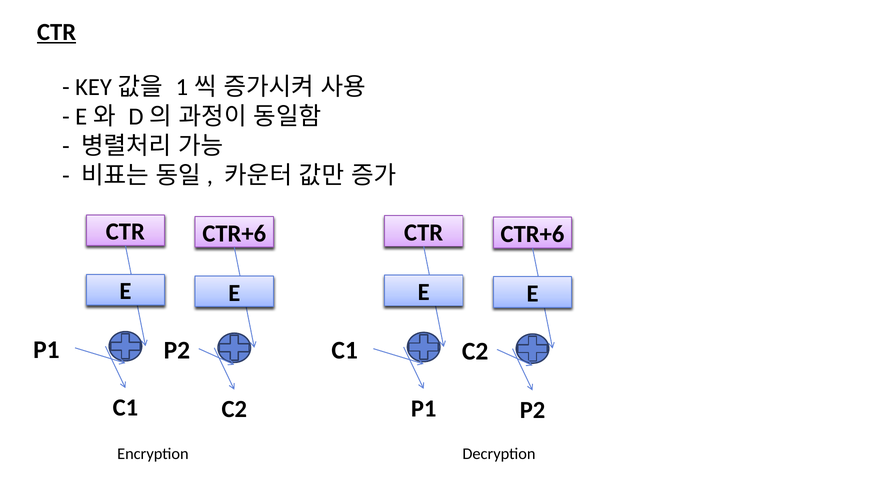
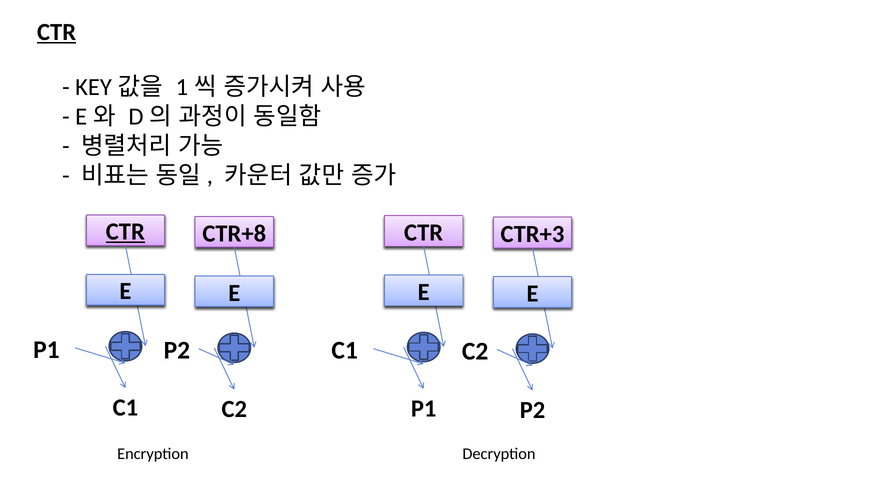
CTR underline: none -> present (125, 232)
CTR+6: CTR+6 -> CTR+8 (234, 233)
CTR+6: CTR+6 -> CTR+3 (532, 234)
